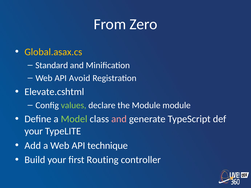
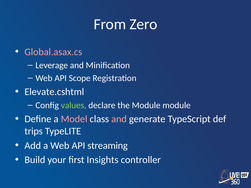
Global.asax.cs colour: yellow -> pink (53, 52)
Standard: Standard -> Leverage (52, 65)
Avoid: Avoid -> Scope (80, 78)
Model colour: light green -> pink (74, 119)
your: your -> trips (34, 131)
technique: technique -> streaming (108, 146)
Routing: Routing -> Insights (103, 160)
